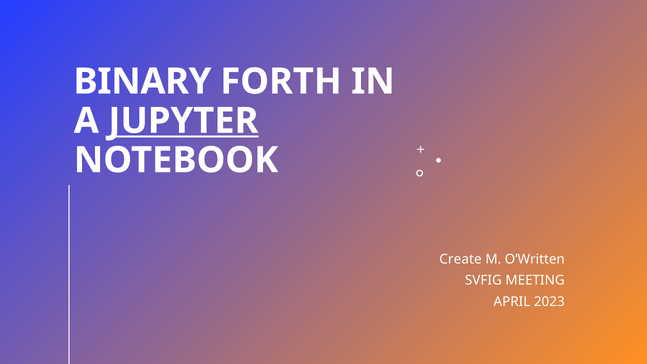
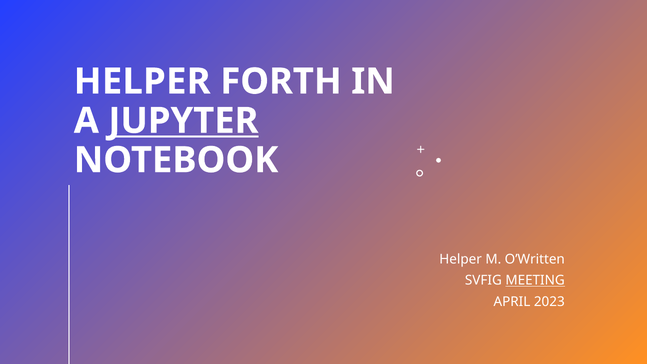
BINARY: BINARY -> HELPER (142, 82)
Create: Create -> Helper (461, 259)
MEETING underline: none -> present (535, 280)
